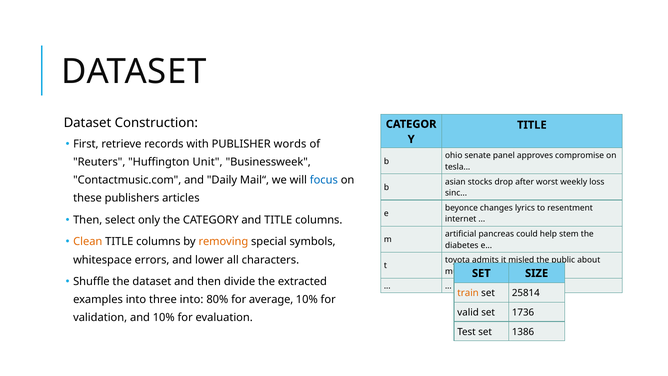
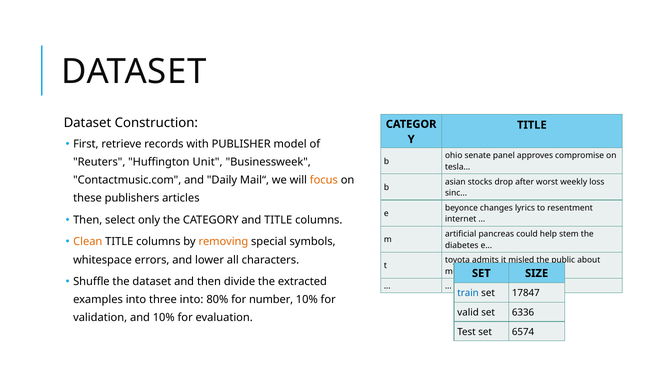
words: words -> model (290, 144)
focus colour: blue -> orange (324, 180)
train colour: orange -> blue (468, 293)
25814: 25814 -> 17847 (526, 293)
average: average -> number (271, 299)
1736: 1736 -> 6336 (523, 312)
1386: 1386 -> 6574 (523, 332)
